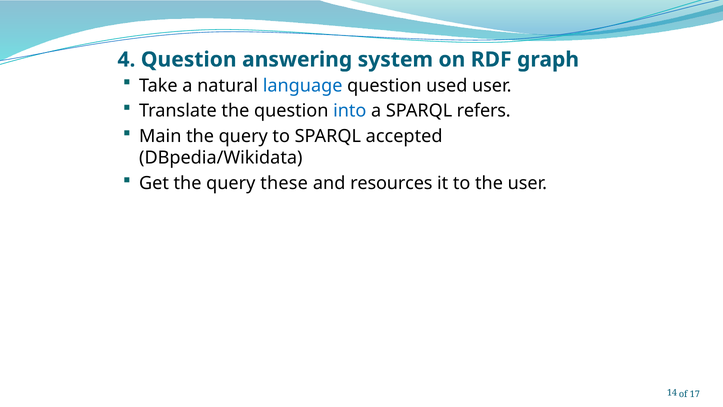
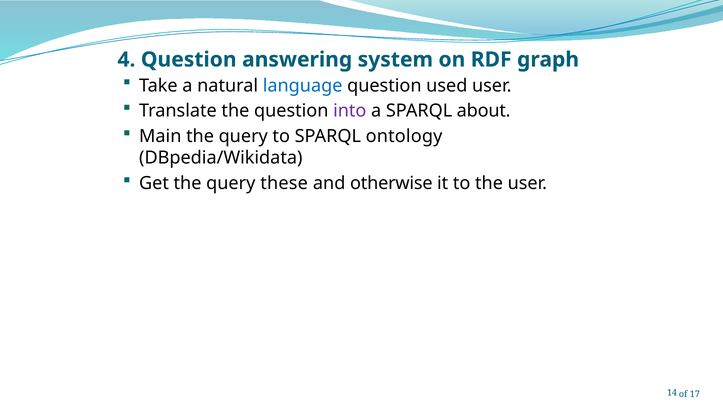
into colour: blue -> purple (350, 111)
refers: refers -> about (484, 111)
accepted: accepted -> ontology (404, 136)
resources: resources -> otherwise (391, 183)
